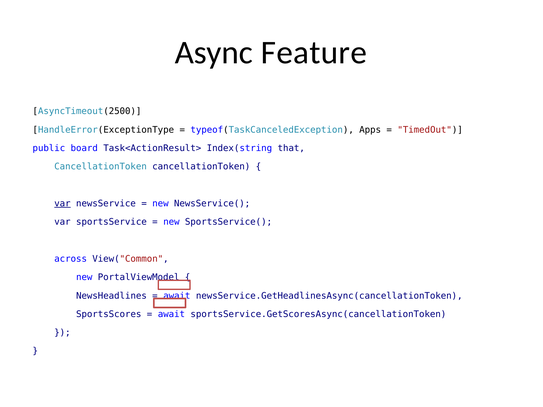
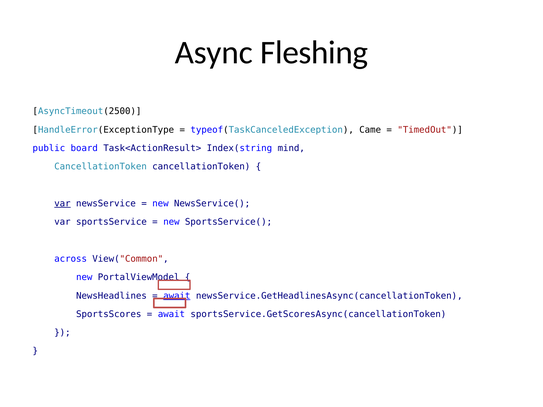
Feature: Feature -> Fleshing (314, 53)
Apps: Apps -> Came (370, 130)
that: that -> mind (291, 148)
await underline: none -> present (177, 296)
